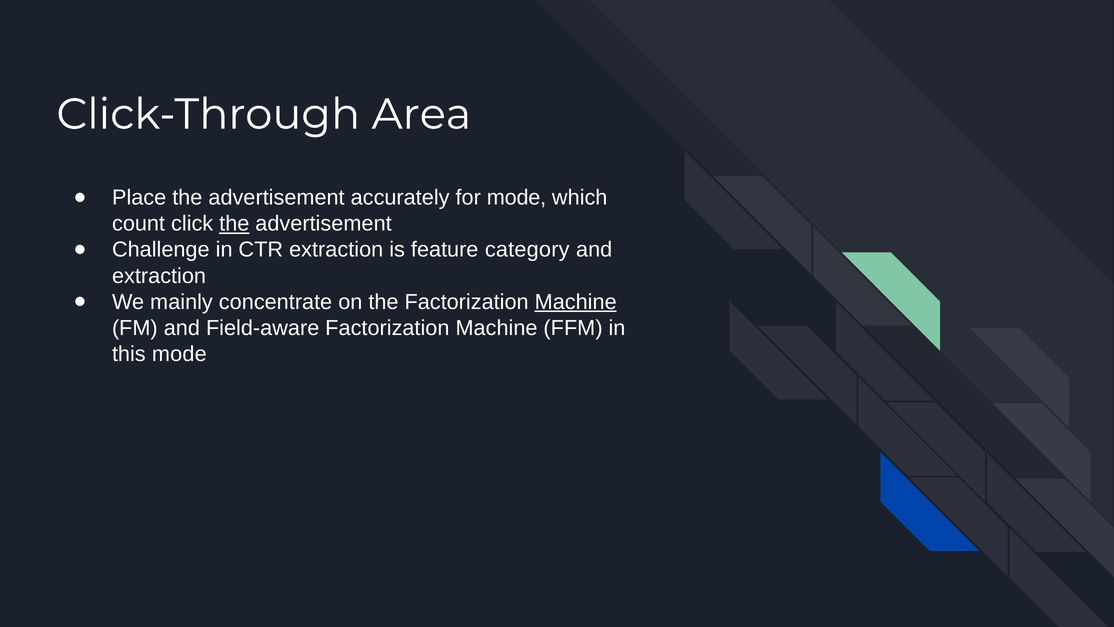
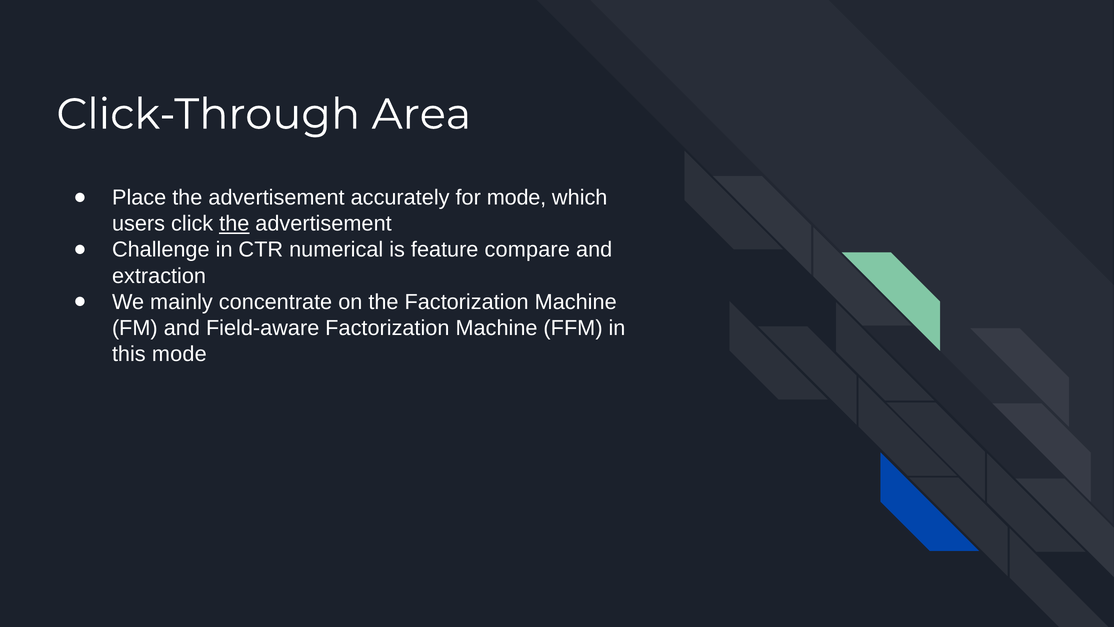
count: count -> users (139, 224)
CTR extraction: extraction -> numerical (336, 250)
category: category -> compare (527, 250)
Machine underline: present -> none (576, 302)
